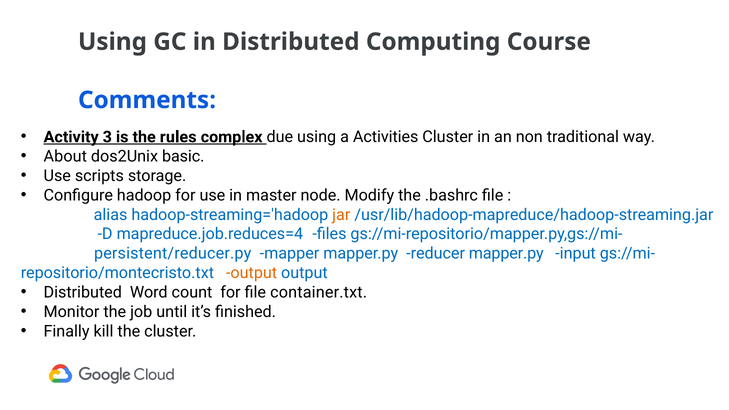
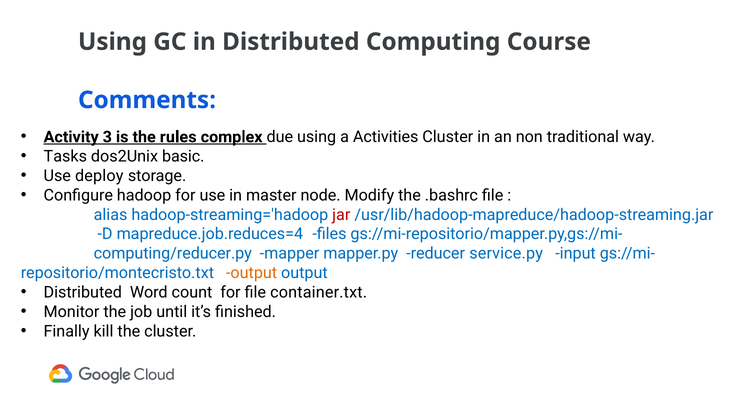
About: About -> Tasks (65, 156)
scripts: scripts -> deploy (99, 176)
jar colour: orange -> red (341, 215)
persistent/reducer.py: persistent/reducer.py -> computing/reducer.py (173, 254)
reducer mapper.py: mapper.py -> service.py (506, 254)
